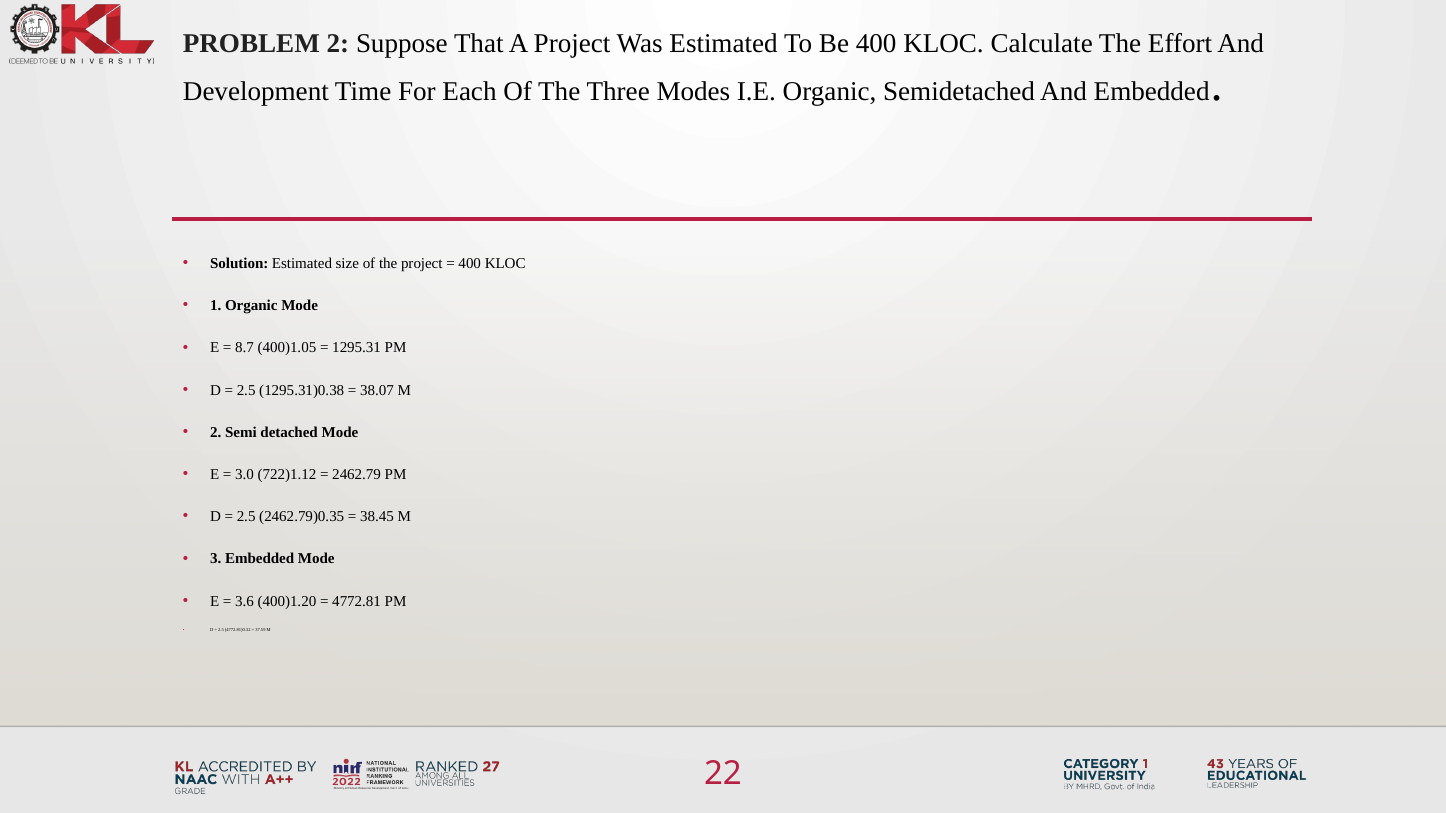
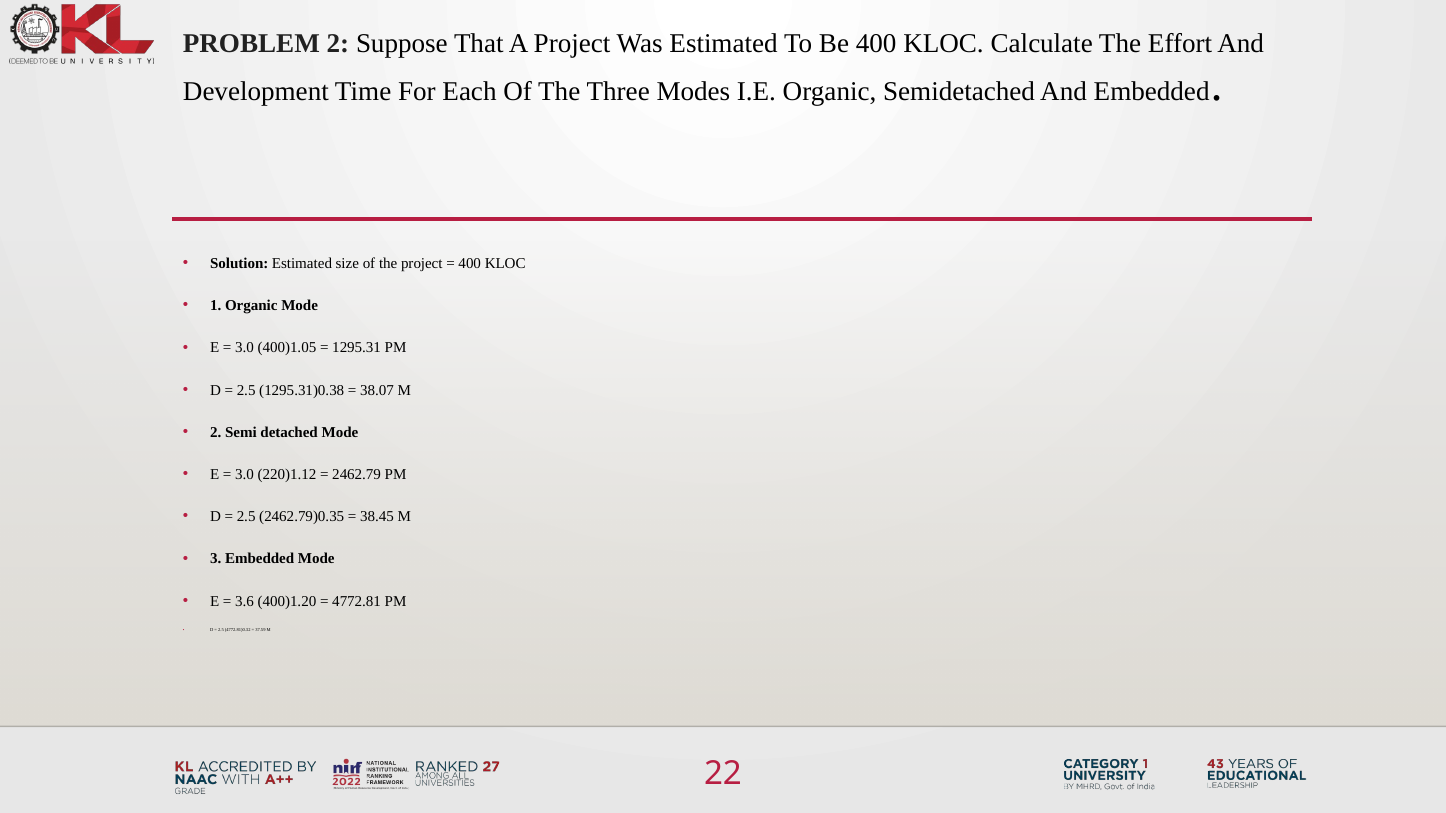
8.7: 8.7 -> 3.0 (245, 348)
722)1.12: 722)1.12 -> 220)1.12 (287, 475)
